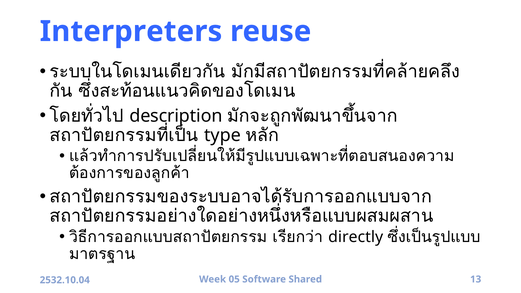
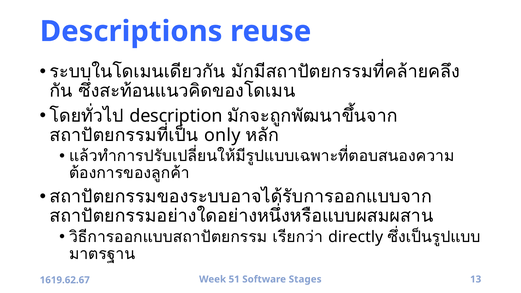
Interpreters: Interpreters -> Descriptions (131, 31)
type: type -> only (222, 135)
05: 05 -> 51 (234, 279)
Shared: Shared -> Stages (305, 279)
2532.10.04: 2532.10.04 -> 1619.62.67 (65, 280)
